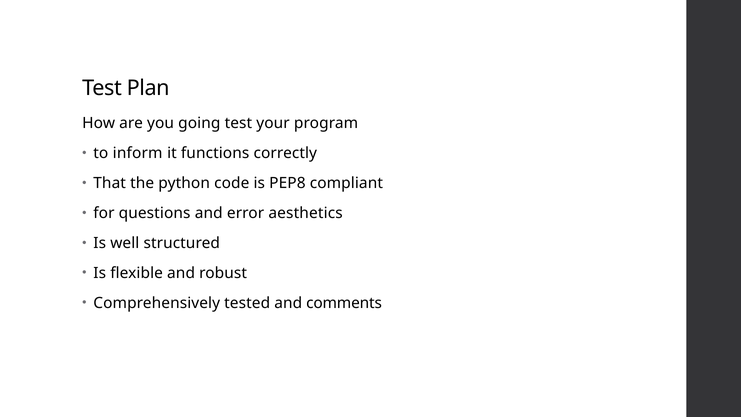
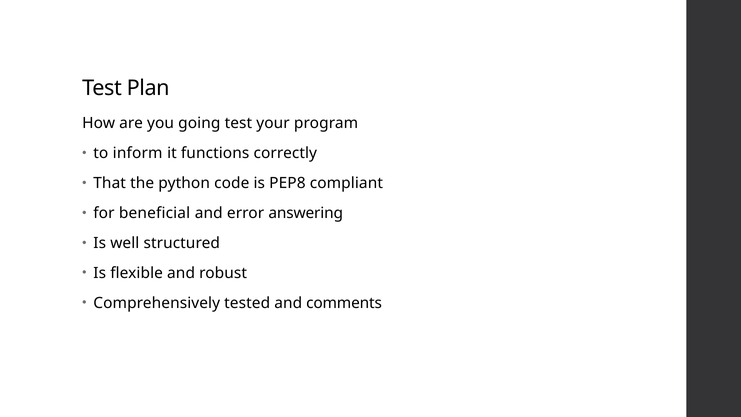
questions: questions -> beneficial (155, 213)
aesthetics: aesthetics -> answering (306, 213)
